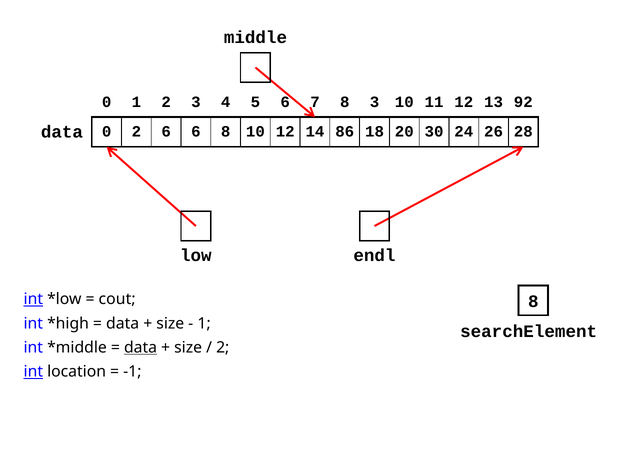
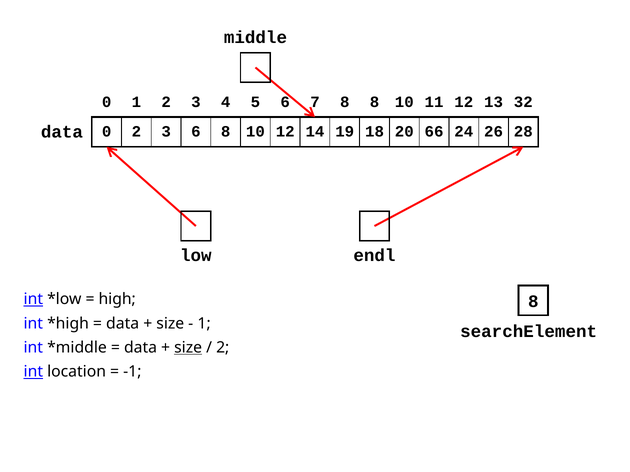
8 3: 3 -> 8 (375, 102)
92: 92 -> 32 (523, 102)
0 2 6: 6 -> 3 (166, 132)
86: 86 -> 19 (345, 132)
30: 30 -> 66 (434, 132)
cout: cout -> high (117, 300)
data underline: present -> none (141, 348)
size underline: none -> present (188, 348)
